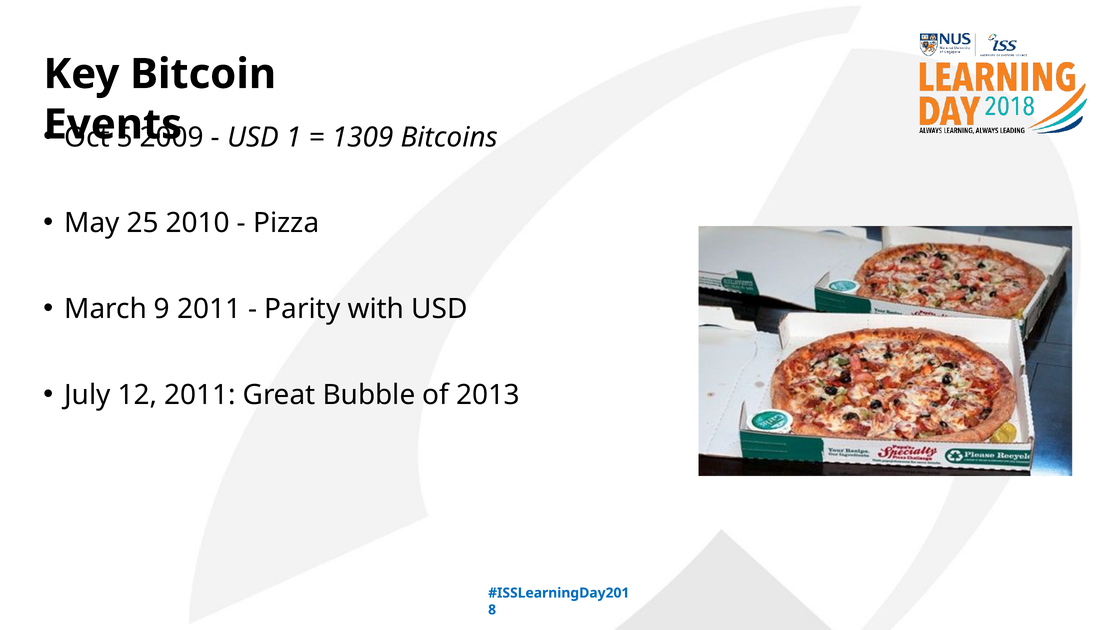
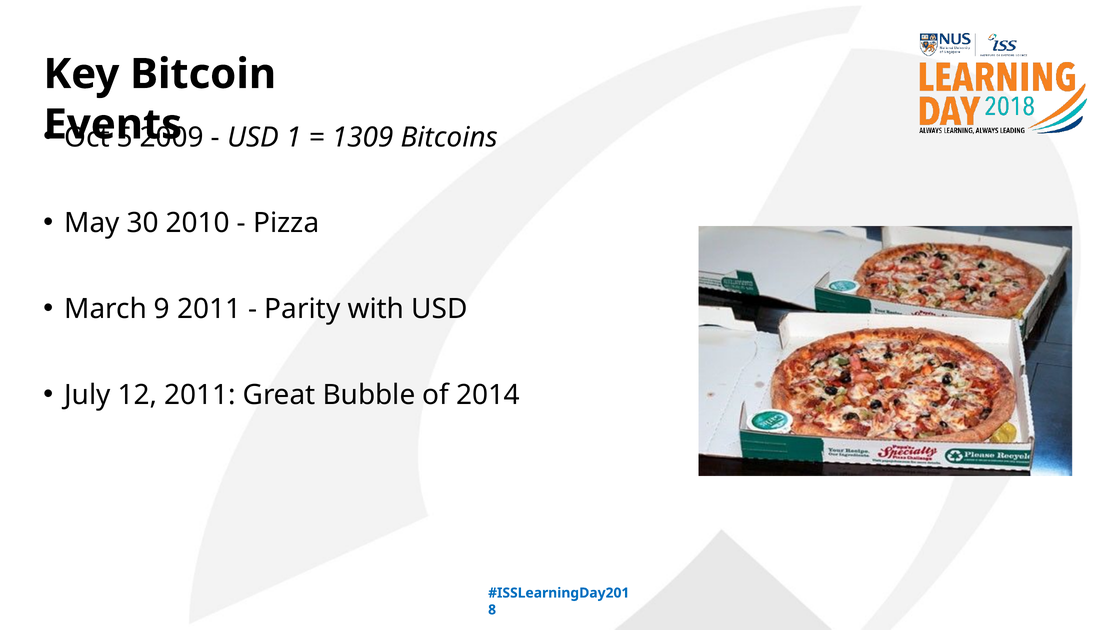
25: 25 -> 30 (143, 223)
2013: 2013 -> 2014 (488, 395)
